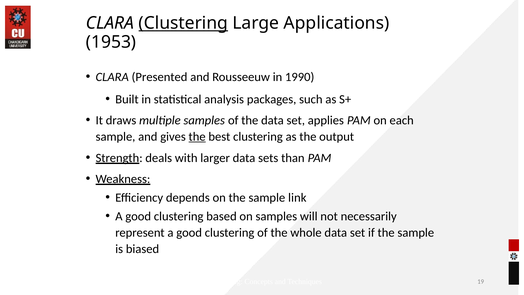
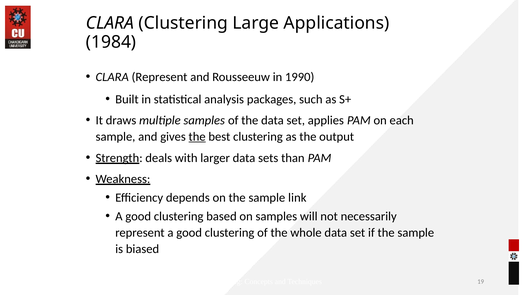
Clustering underline: present -> none (183, 23)
1953: 1953 -> 1984 (111, 42)
CLARA Presented: Presented -> Represent (160, 77)
